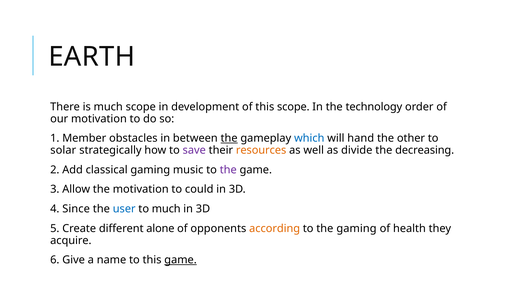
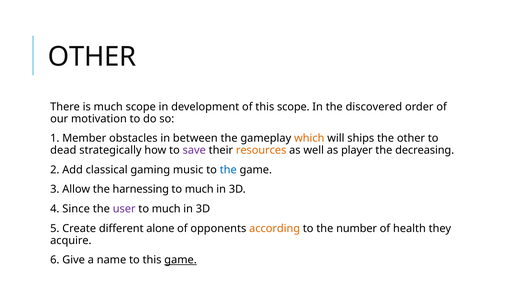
EARTH: EARTH -> OTHER (92, 57)
technology: technology -> discovered (374, 107)
the underline: present -> none (229, 138)
which colour: blue -> orange (309, 138)
hand: hand -> ships (361, 138)
solar: solar -> dead (63, 150)
divide: divide -> player (357, 150)
the colour: purple -> blue (228, 169)
the motivation: motivation -> harnessing (141, 189)
could: could -> much (199, 189)
user colour: blue -> purple (124, 209)
the gaming: gaming -> number (357, 228)
